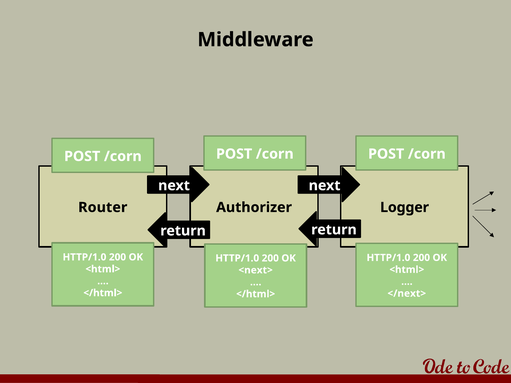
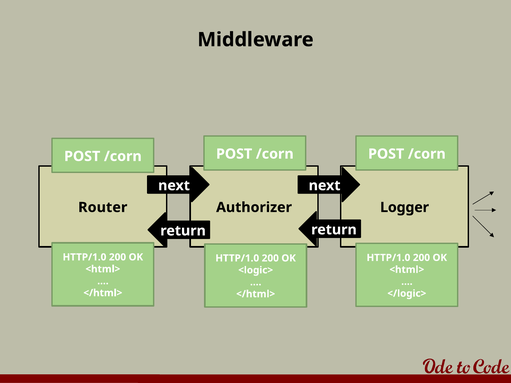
<next>: <next> -> <logic> (256, 270)
</next>: </next> -> </logic> (407, 294)
